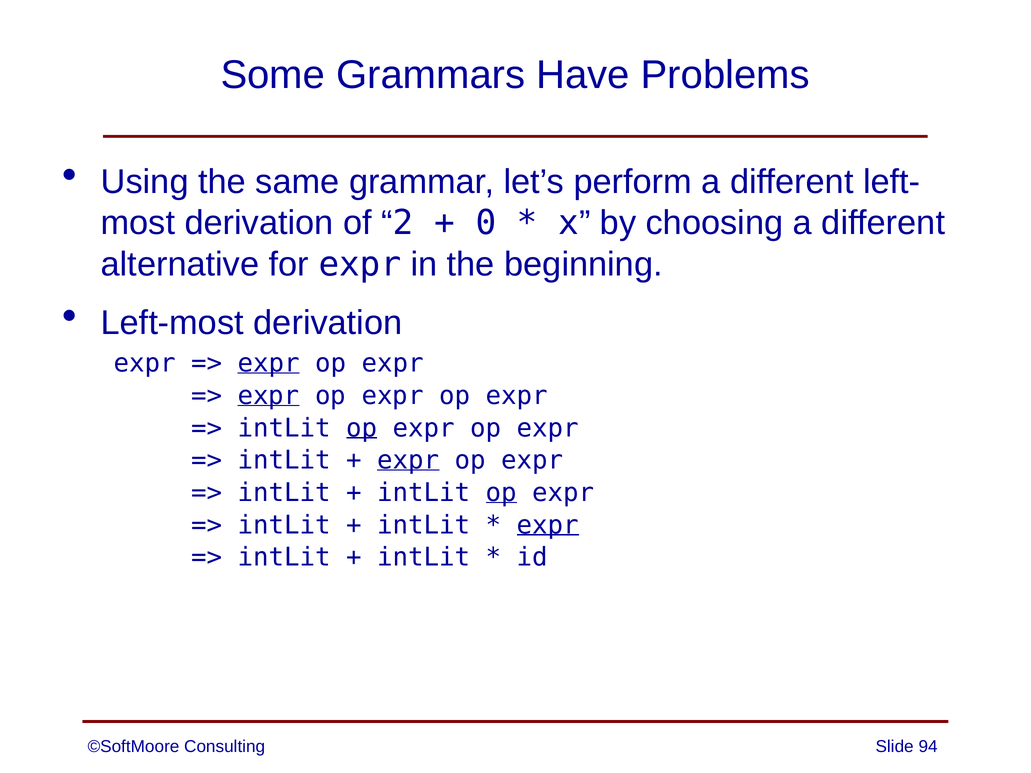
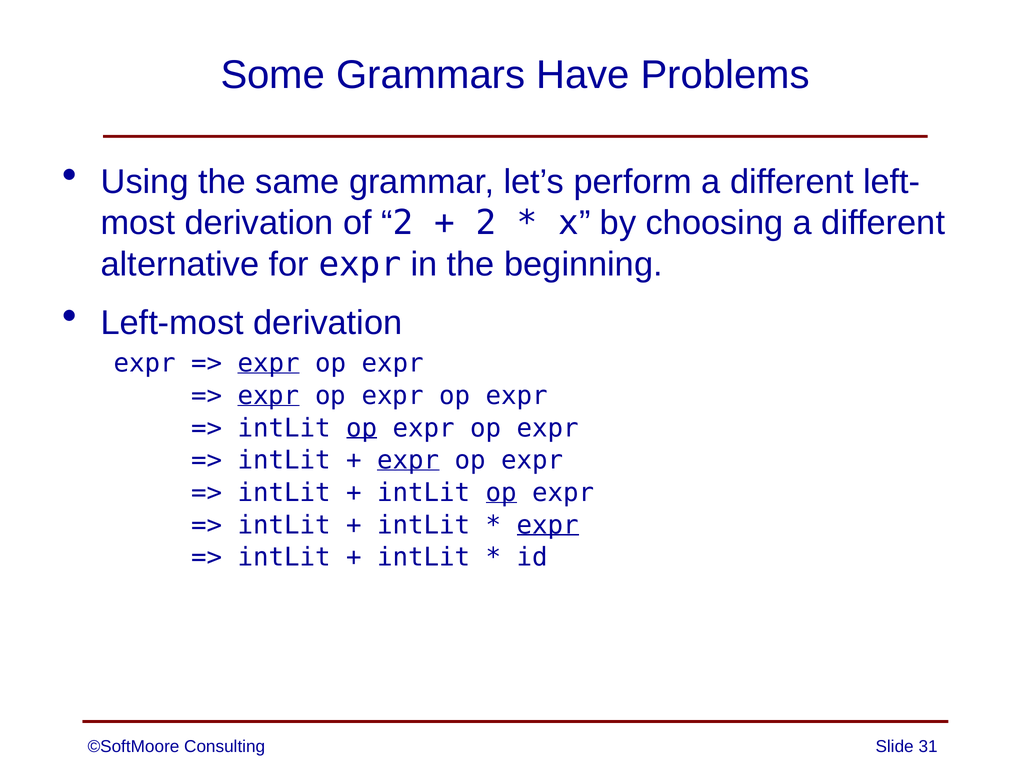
0: 0 -> 2 (486, 223)
94: 94 -> 31 (928, 747)
